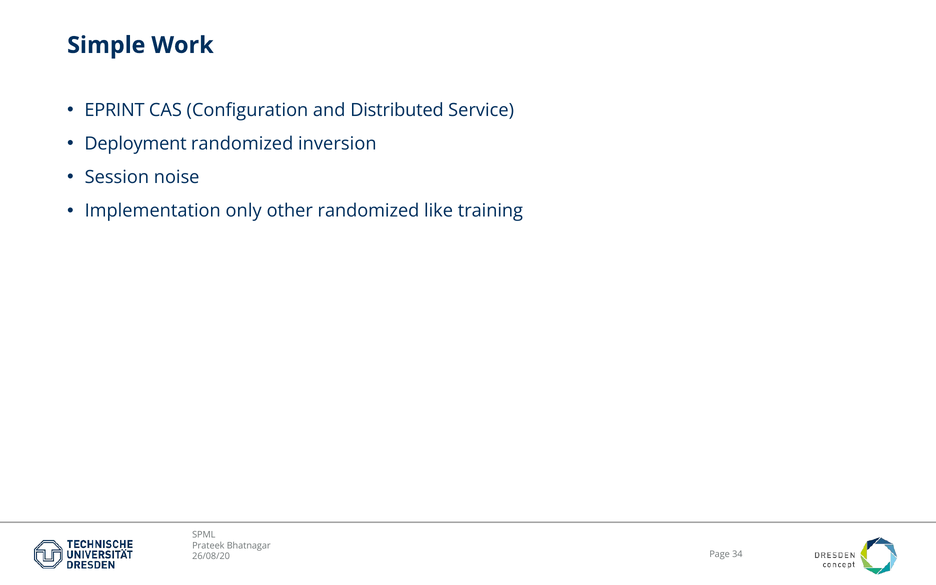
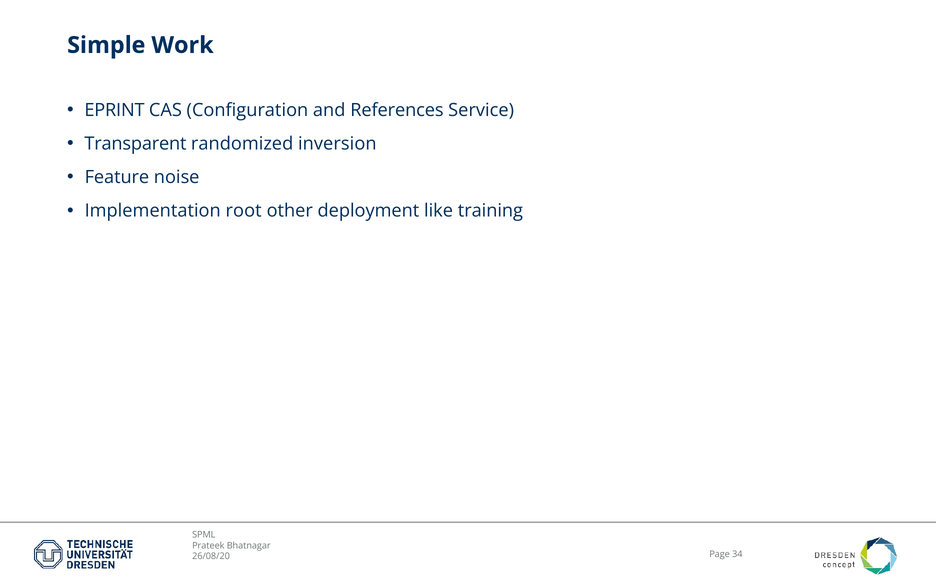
Distributed: Distributed -> References (397, 110)
Deployment: Deployment -> Transparent (136, 144)
Session: Session -> Feature (117, 177)
only: only -> root (244, 211)
other randomized: randomized -> deployment (368, 211)
